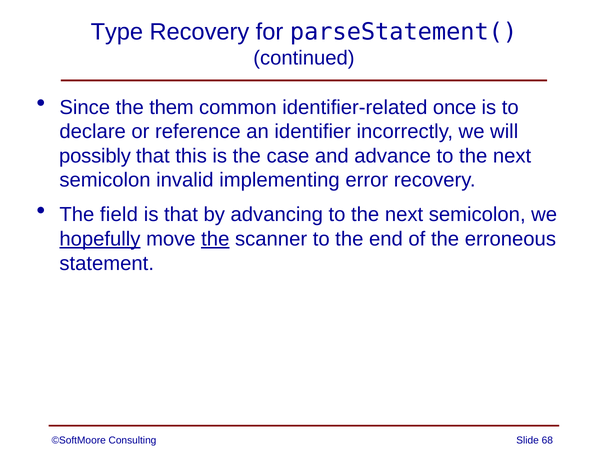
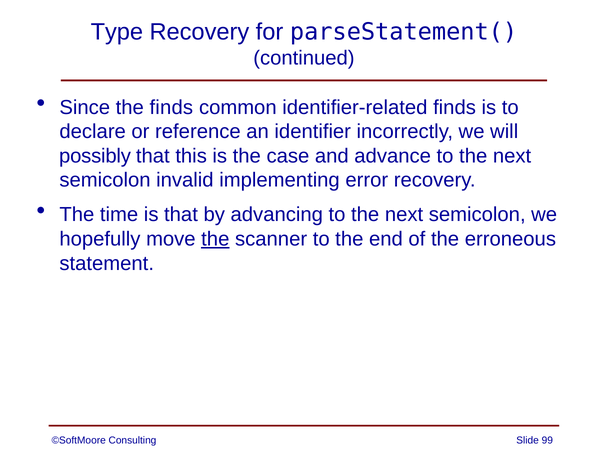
the them: them -> finds (171, 107)
identifier-related once: once -> finds (455, 107)
field: field -> time (119, 215)
hopefully underline: present -> none (100, 239)
68: 68 -> 99 (547, 440)
